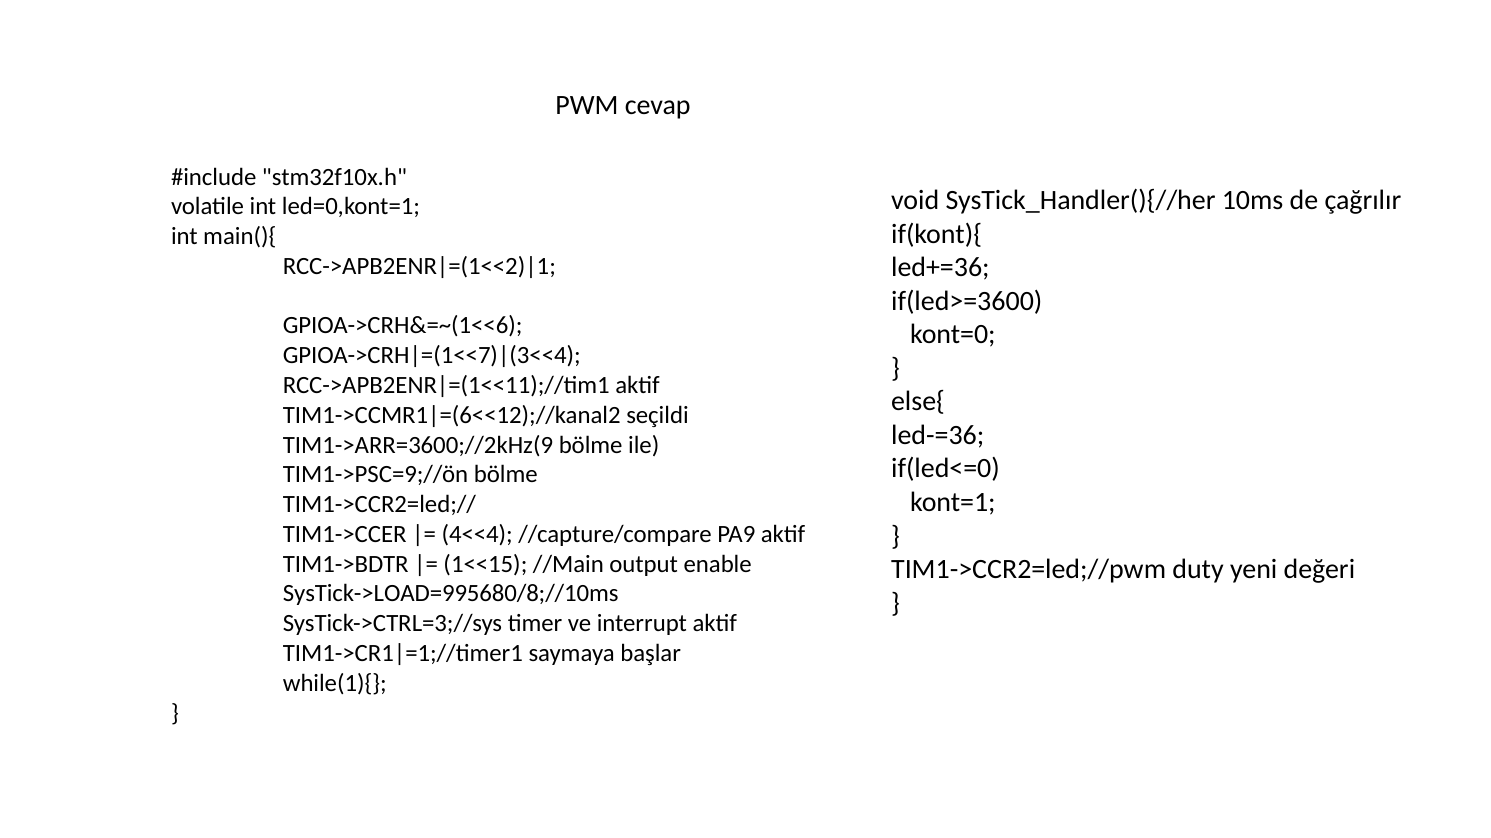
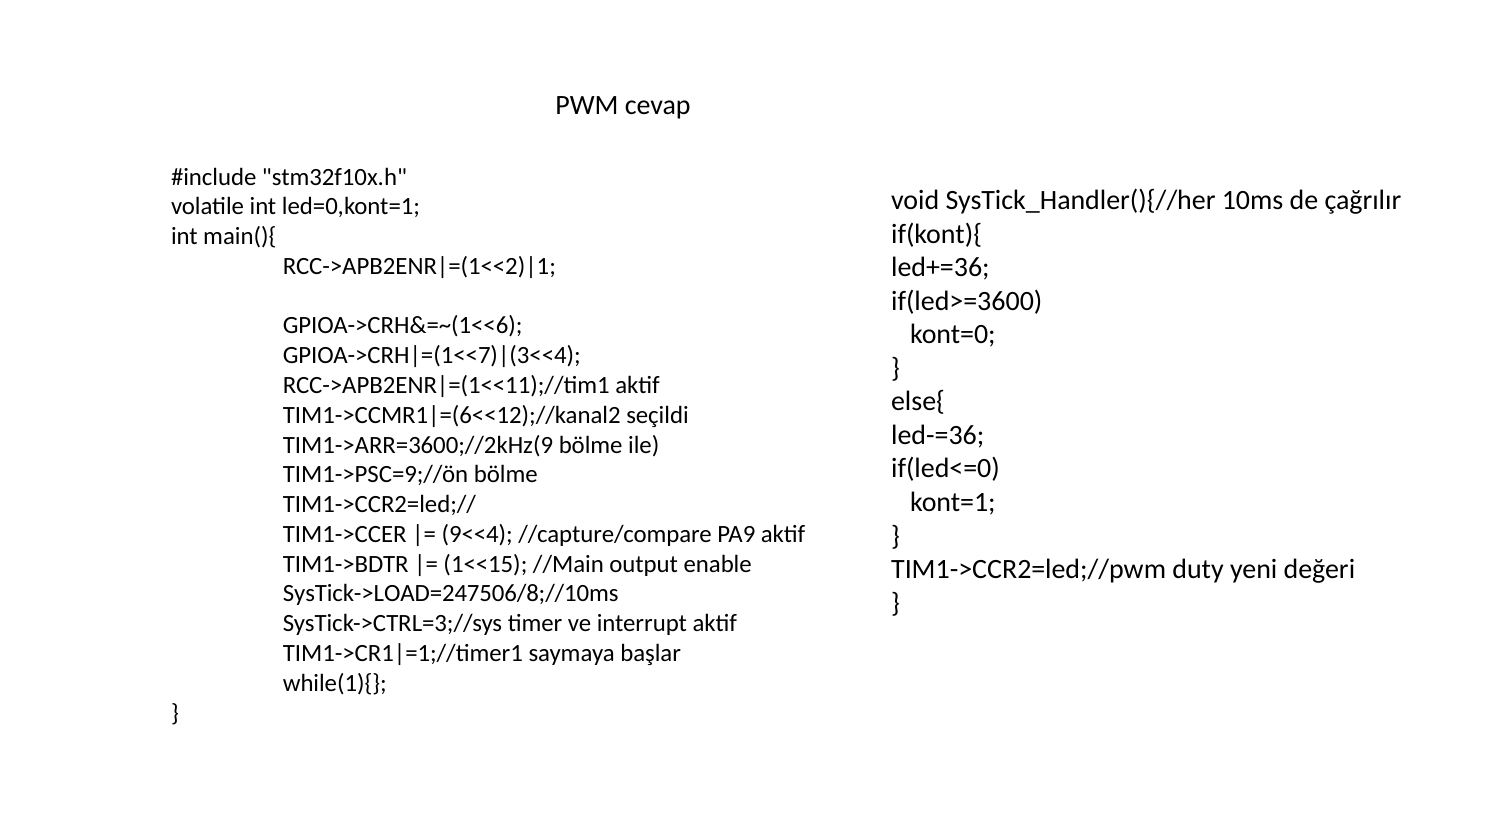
4<<4: 4<<4 -> 9<<4 (477, 535)
SysTick->LOAD=995680/8;//10ms: SysTick->LOAD=995680/8;//10ms -> SysTick->LOAD=247506/8;//10ms (451, 594)
